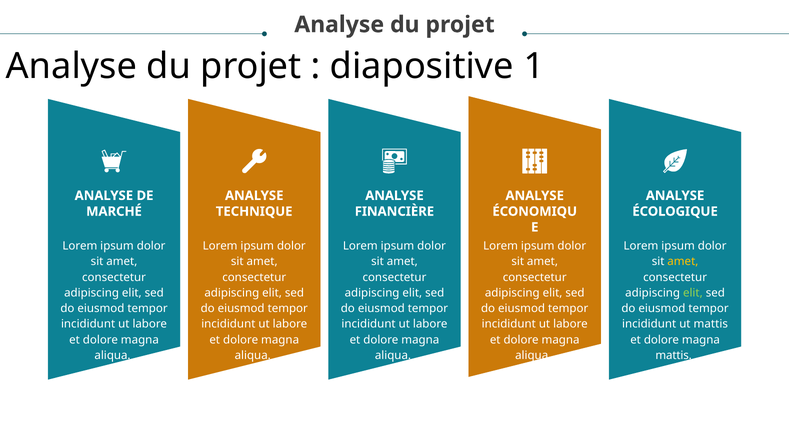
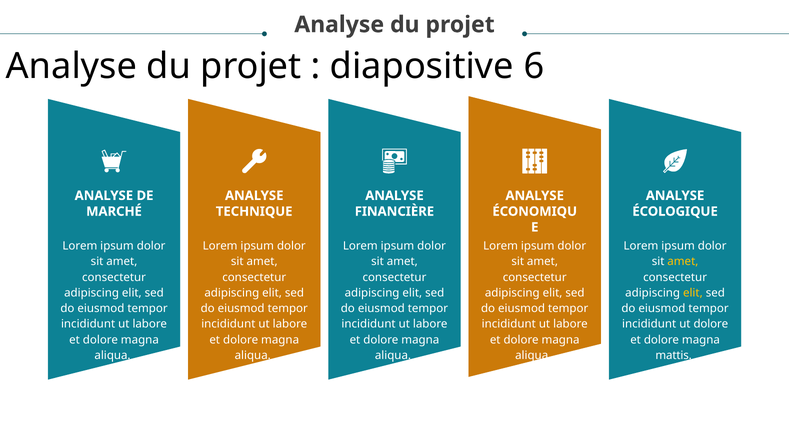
1: 1 -> 6 (534, 66)
elit colour: light green -> yellow (693, 293)
ut mattis: mattis -> dolore (711, 324)
